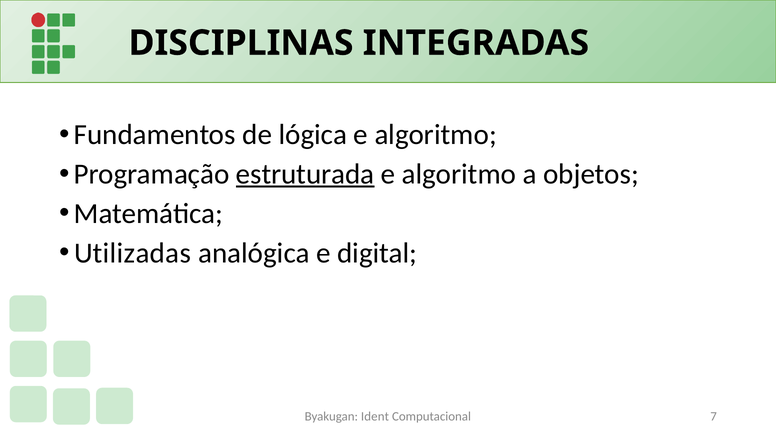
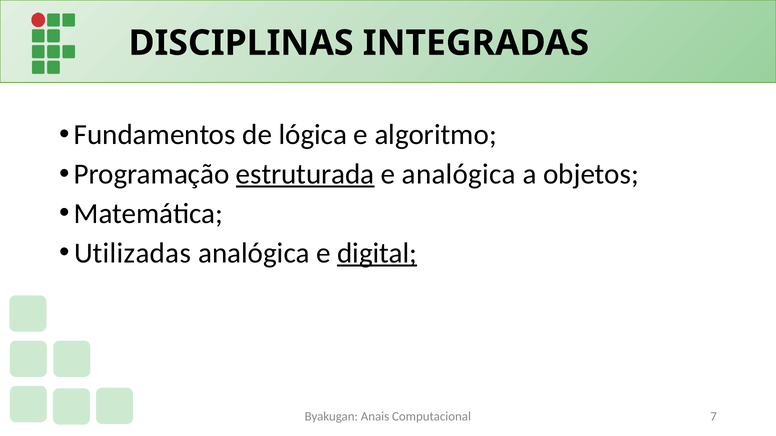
algoritmo: algoritmo -> analógica (459, 174)
digital underline: none -> present (377, 253)
Ident: Ident -> Anais (375, 417)
